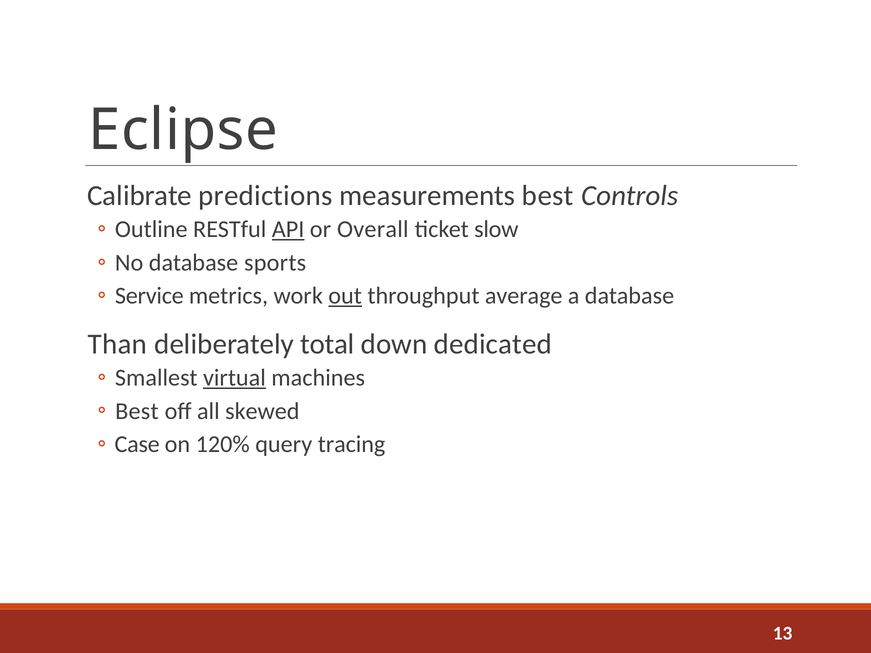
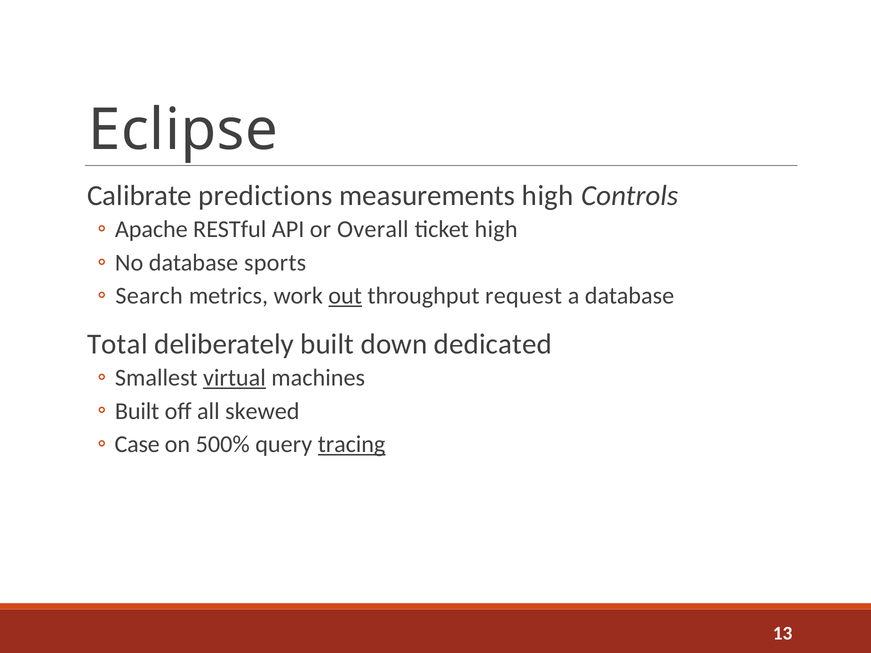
measurements best: best -> high (548, 196)
Outline: Outline -> Apache (151, 229)
API underline: present -> none (288, 229)
ticket slow: slow -> high (496, 229)
Service: Service -> Search (149, 296)
average: average -> request (524, 296)
Than: Than -> Total (117, 344)
deliberately total: total -> built (327, 344)
Best: Best -> Built (137, 411)
120%: 120% -> 500% (223, 445)
tracing underline: none -> present (352, 445)
